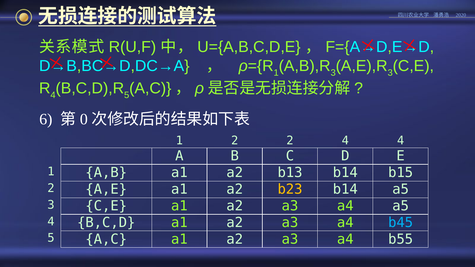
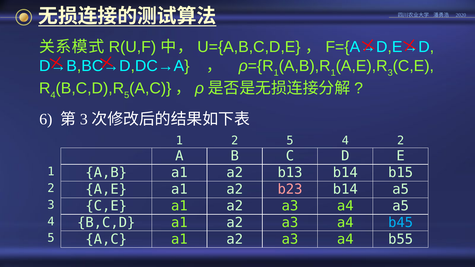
3: 3 -> 1 (333, 73)
0: 0 -> 3 (84, 119)
2 2: 2 -> 5 (290, 141)
4 4: 4 -> 2 (401, 141)
b23 colour: yellow -> pink (290, 189)
